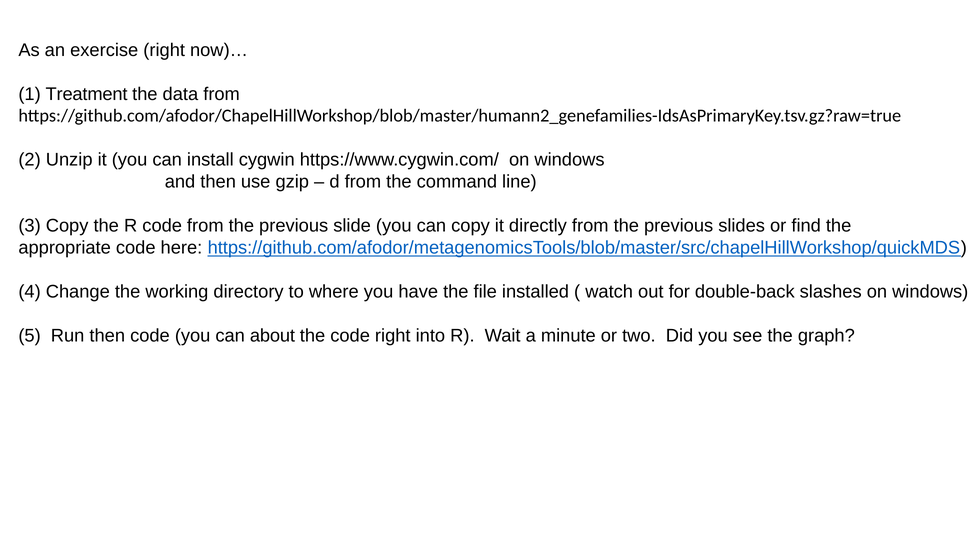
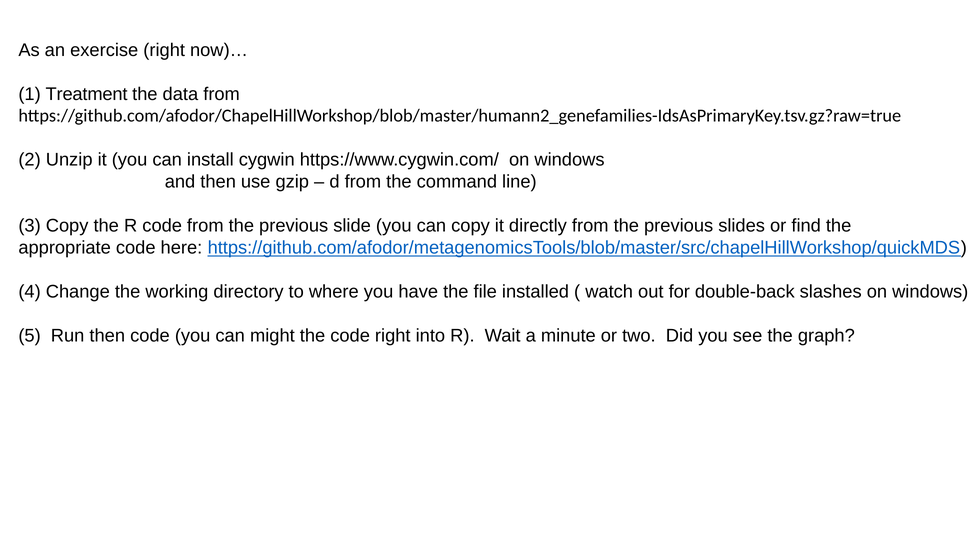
about: about -> might (272, 336)
